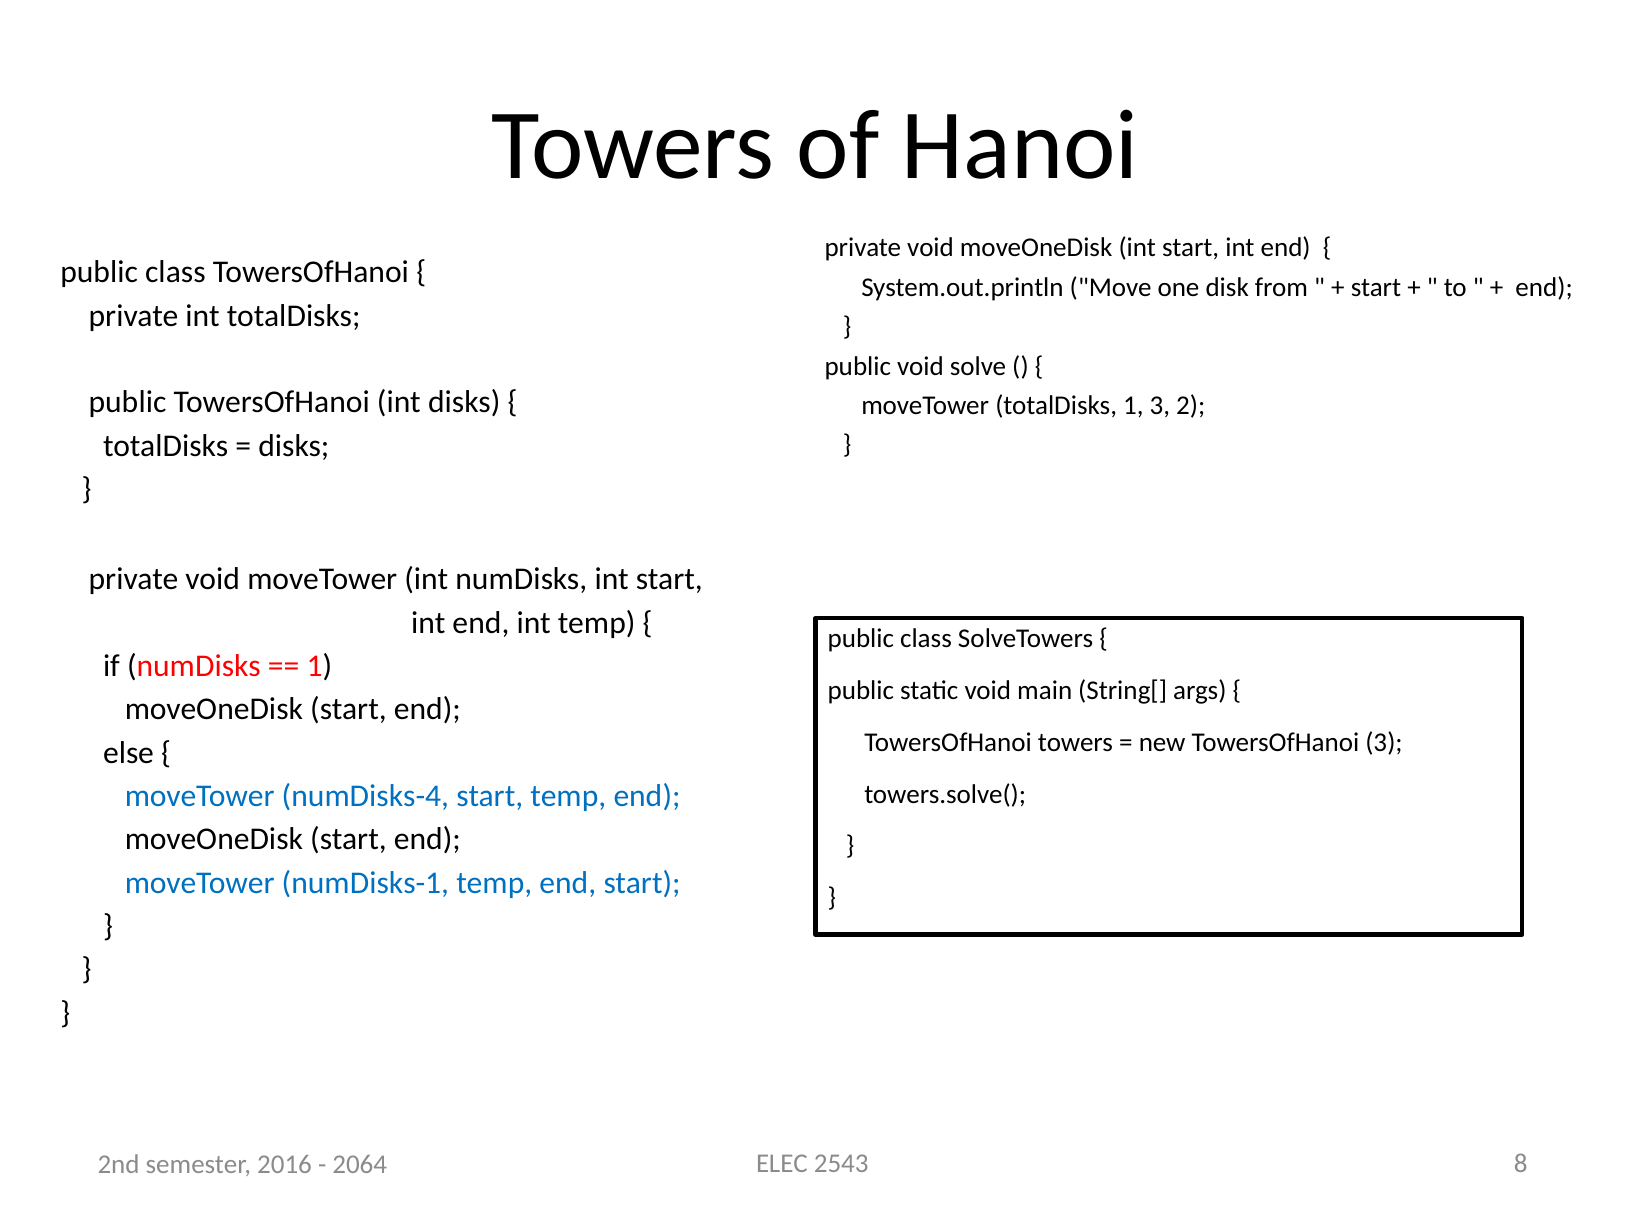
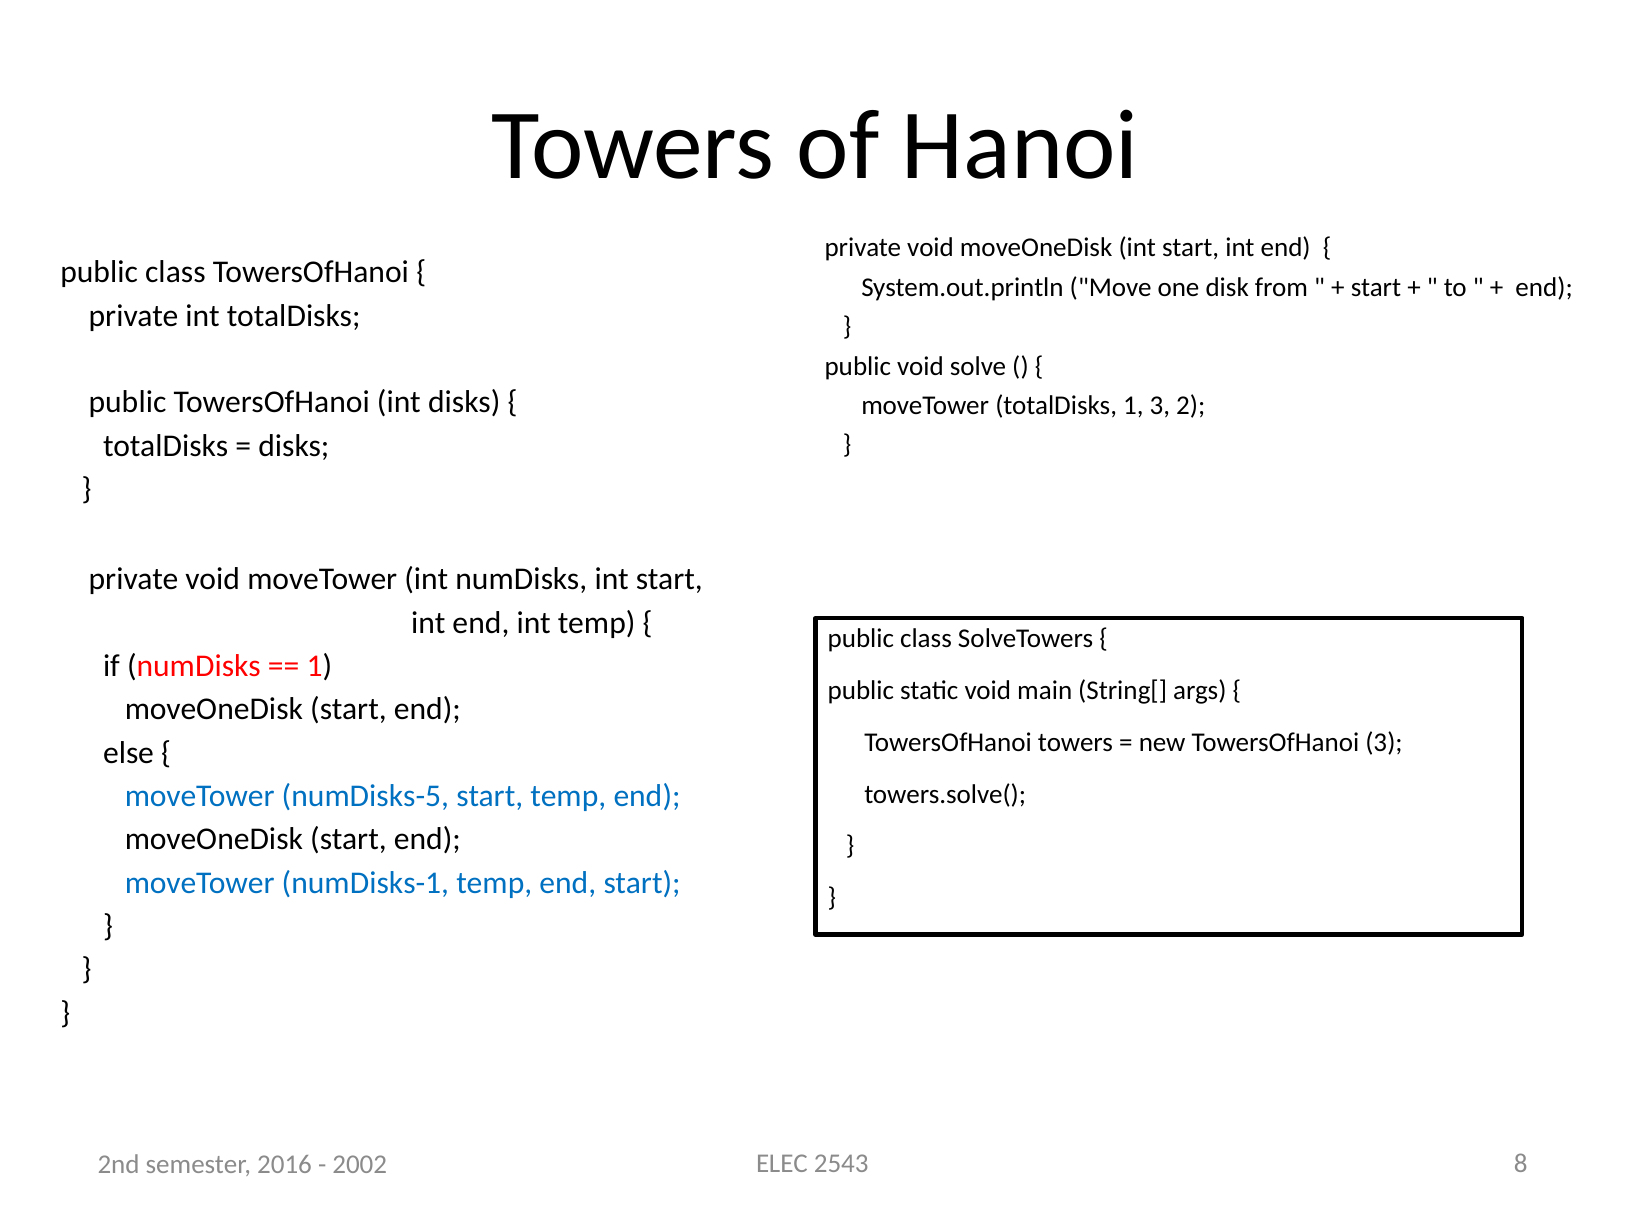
numDisks-4: numDisks-4 -> numDisks-5 (365, 796)
2064: 2064 -> 2002 (360, 1164)
